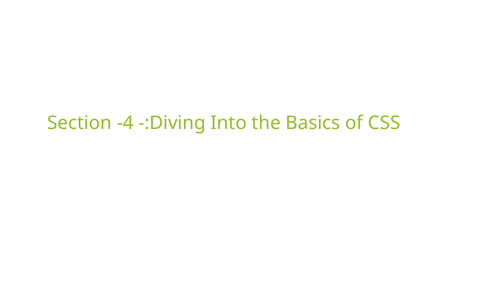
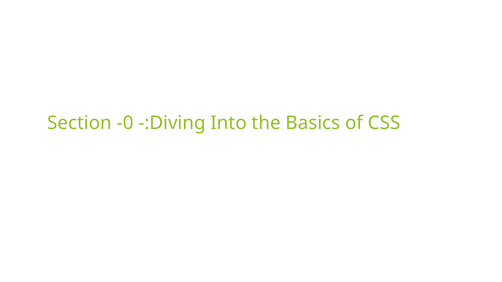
-4: -4 -> -0 (125, 123)
